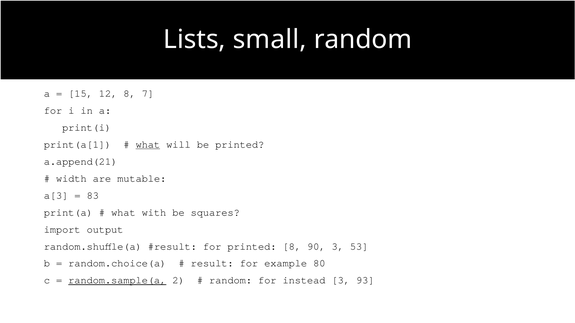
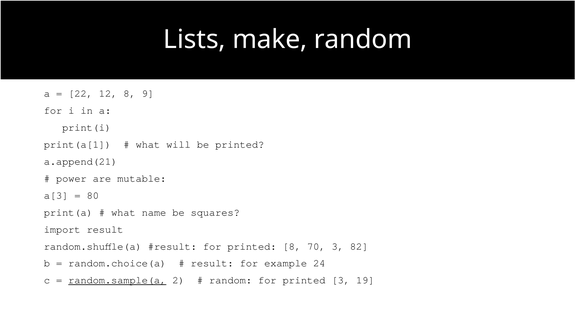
small: small -> make (270, 40)
15: 15 -> 22 (81, 94)
7: 7 -> 9 (148, 94)
what underline: present -> none (148, 145)
width: width -> power (71, 179)
83: 83 -> 80 (93, 196)
with: with -> name (154, 213)
import output: output -> result (105, 230)
90: 90 -> 70 (316, 247)
53: 53 -> 82 (359, 247)
80: 80 -> 24 (319, 264)
instead: instead -> printed (304, 281)
93: 93 -> 19 (365, 281)
